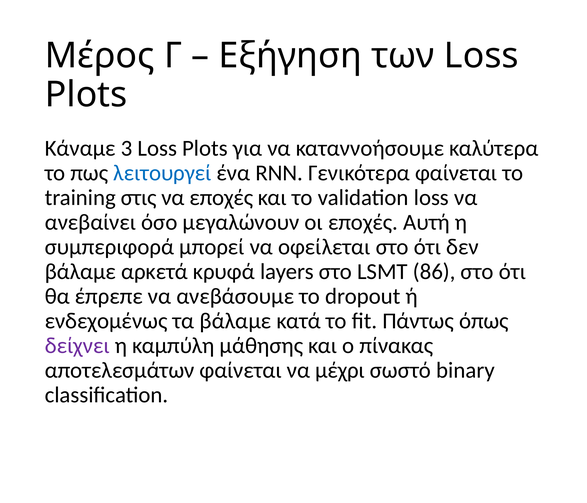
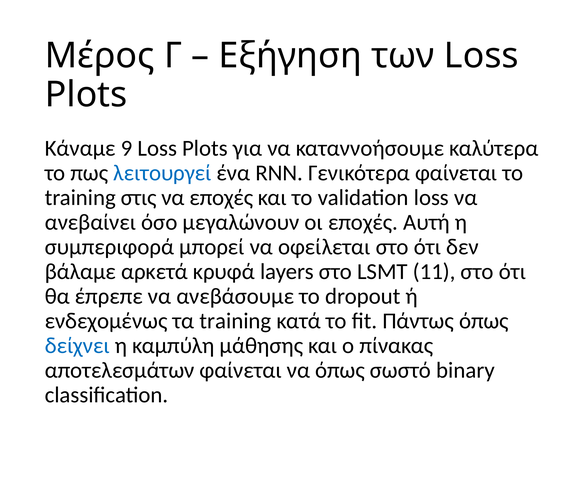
3: 3 -> 9 (127, 148)
86: 86 -> 11 (434, 272)
τα βάλαμε: βάλαμε -> training (235, 321)
δείχνει colour: purple -> blue (77, 346)
να μέχρι: μέχρι -> όπως (340, 371)
